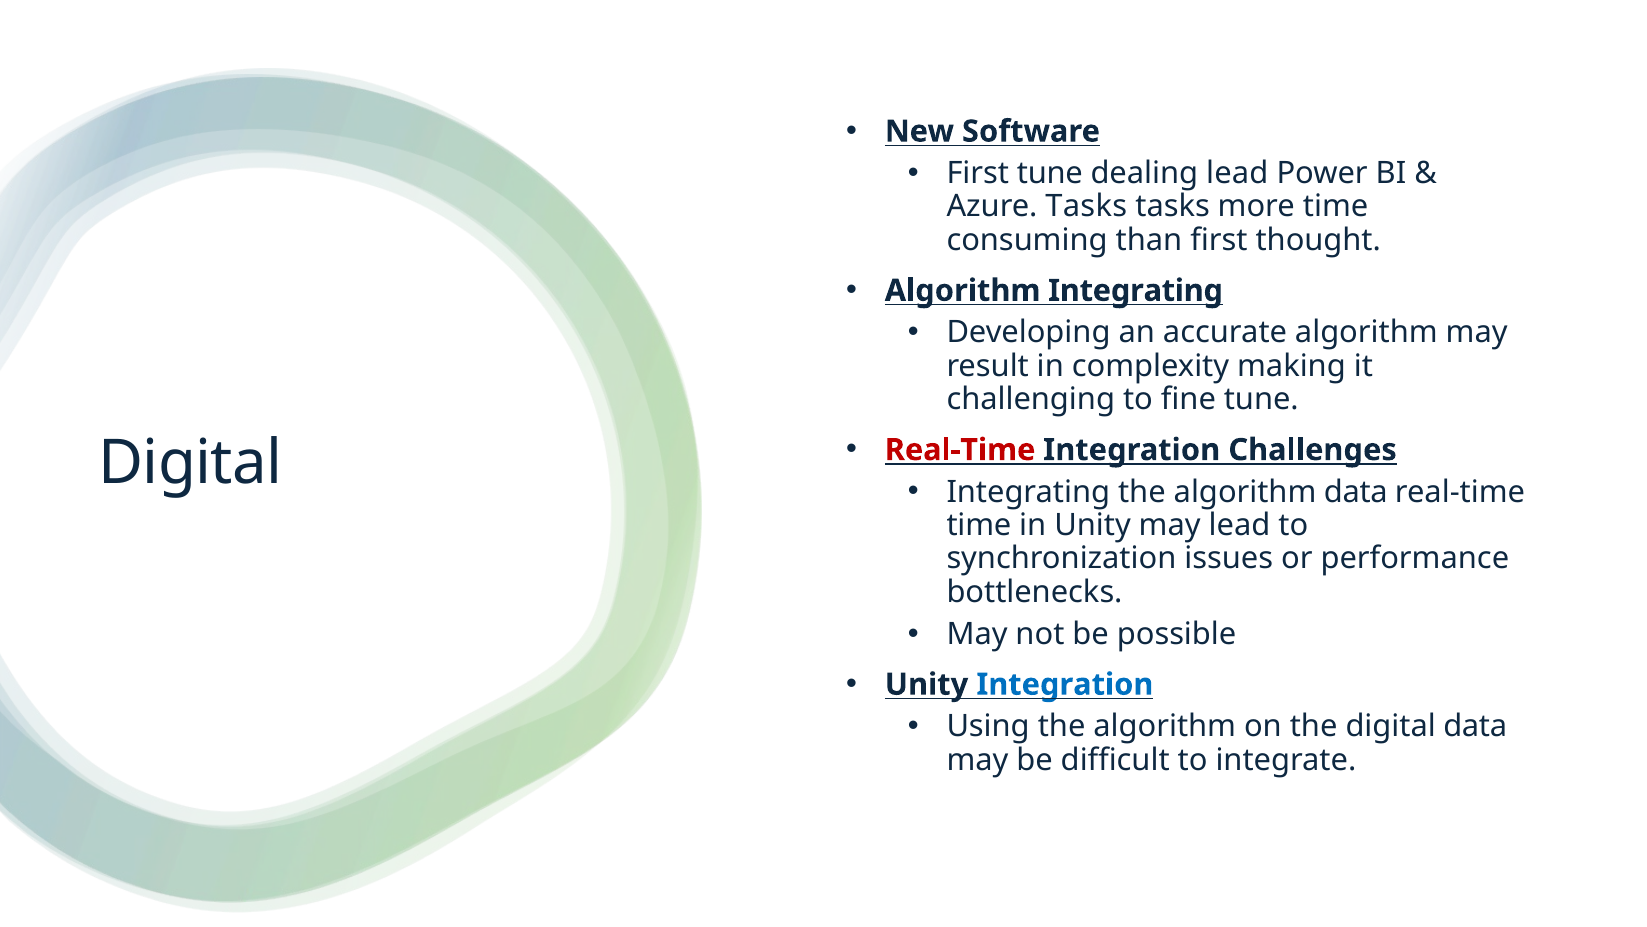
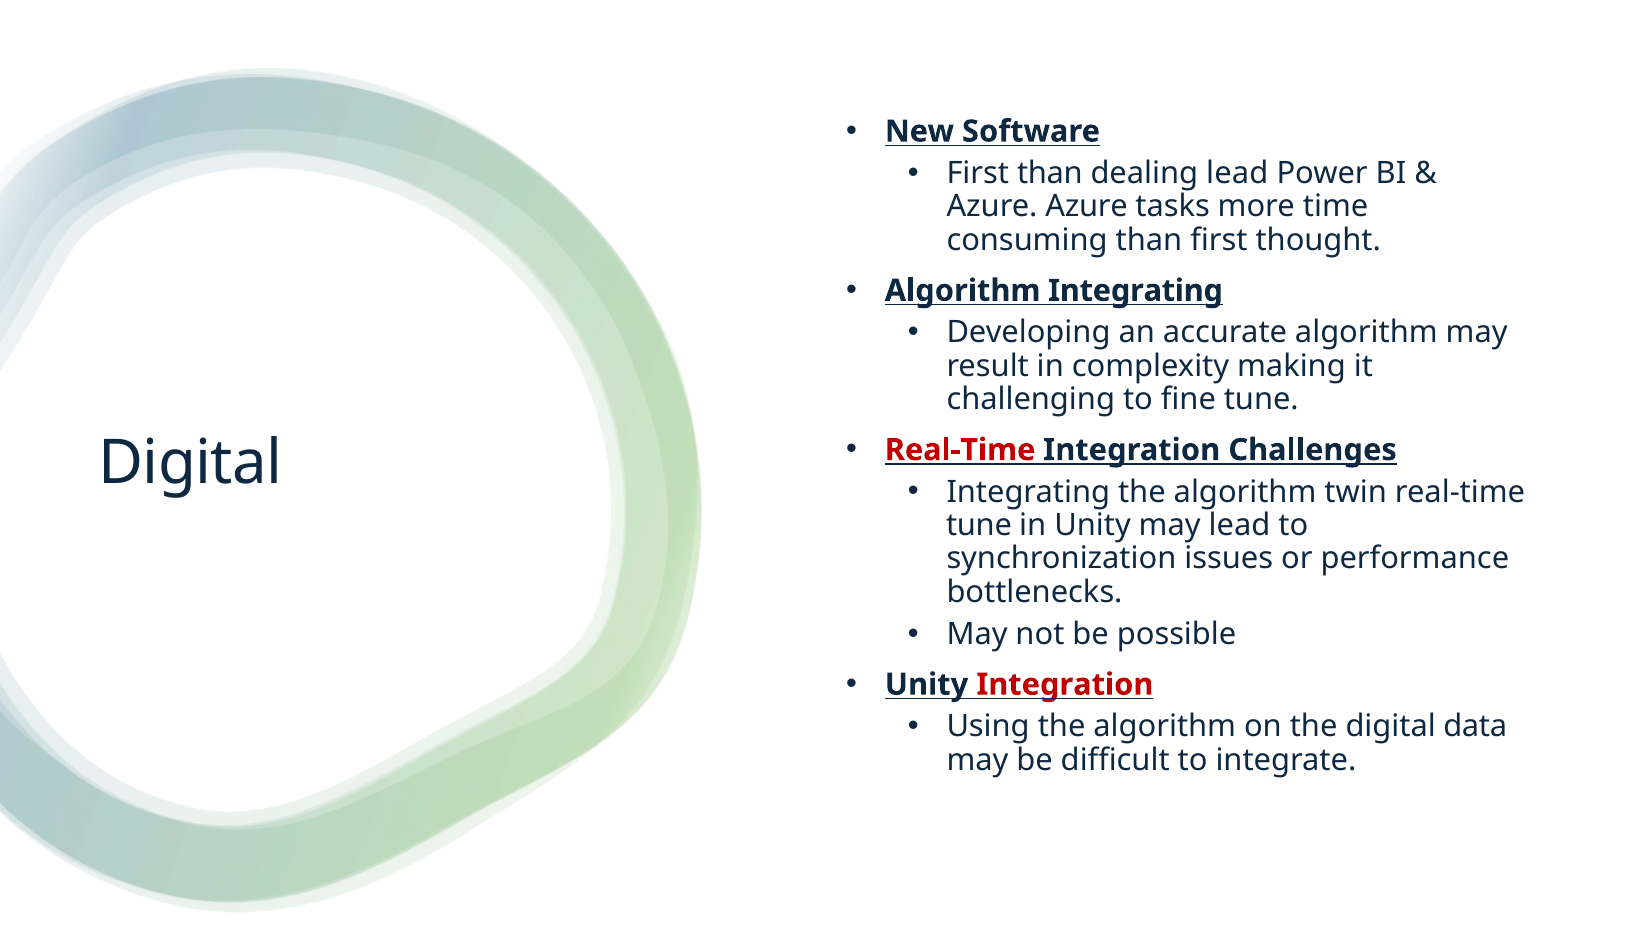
First tune: tune -> than (1050, 173)
Azure Tasks: Tasks -> Azure (1087, 207)
algorithm data: data -> twin (1356, 492)
time: time -> tune (979, 525)
Integration colour: blue -> red (1065, 684)
